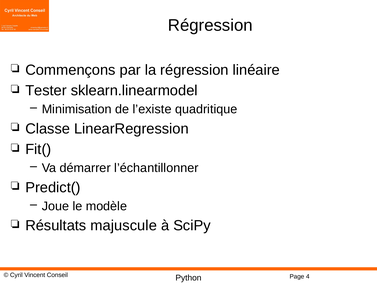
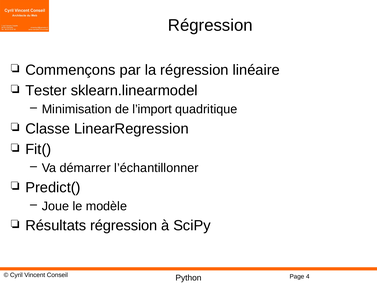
l’existe: l’existe -> l’import (152, 109)
Résultats majuscule: majuscule -> régression (124, 225)
